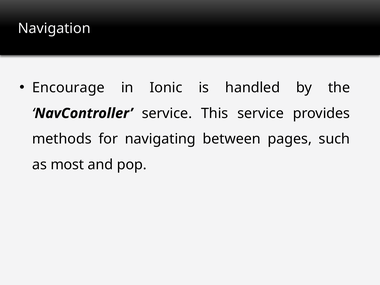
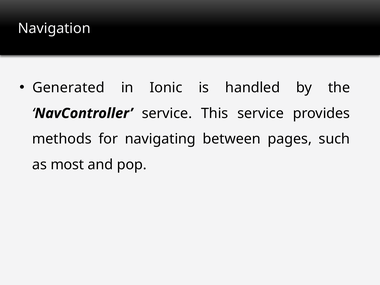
Encourage: Encourage -> Generated (68, 88)
